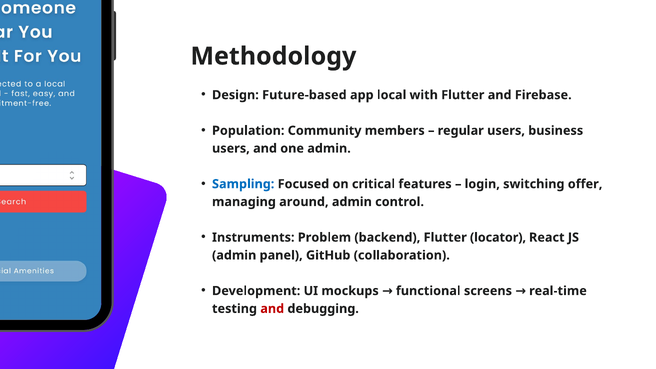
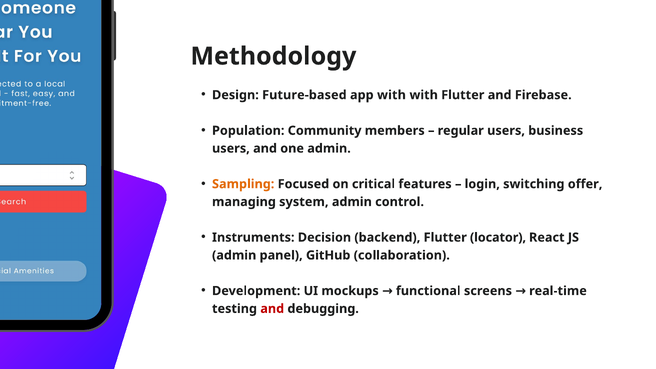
app local: local -> with (391, 95)
Sampling colour: blue -> orange (243, 184)
around: around -> system (304, 202)
Problem: Problem -> Decision (324, 237)
